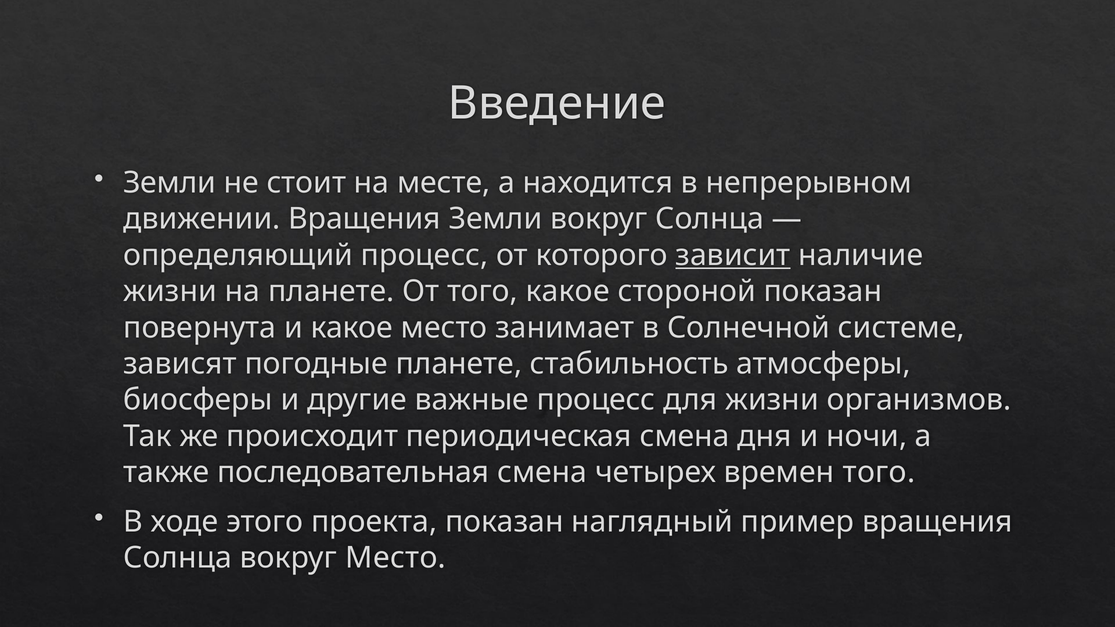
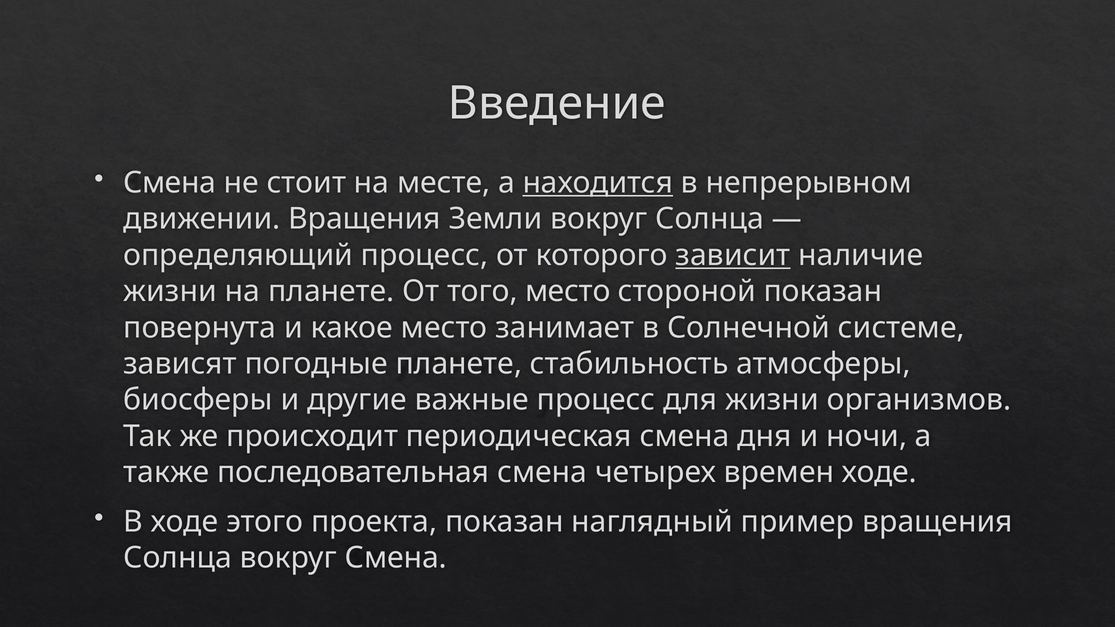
Земли: Земли -> Смена (170, 183)
находится underline: none -> present (598, 183)
того какое: какое -> место (568, 291)
времен того: того -> ходе (879, 473)
вокруг Место: Место -> Смена (396, 558)
